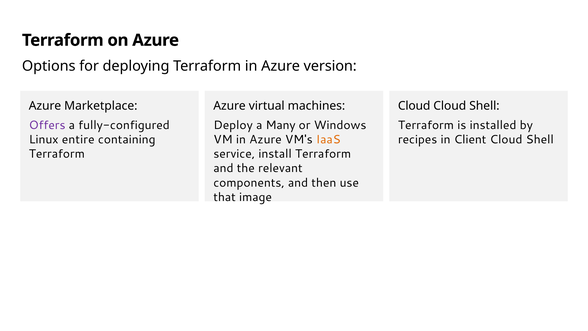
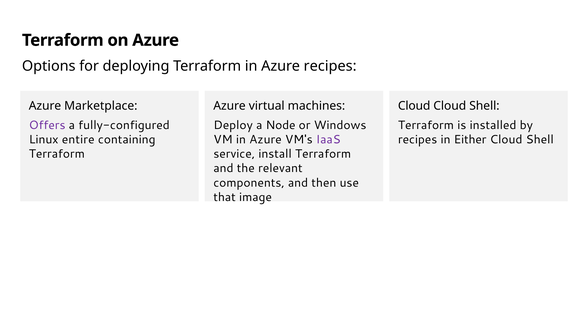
Azure version: version -> recipes (330, 66)
Many: Many -> Node (281, 125)
IaaS colour: orange -> purple (328, 139)
Client: Client -> Either (470, 139)
